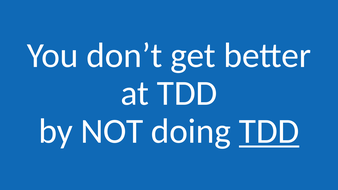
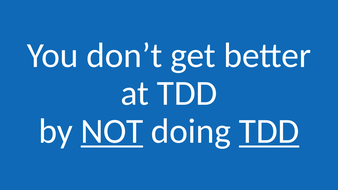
NOT underline: none -> present (112, 131)
